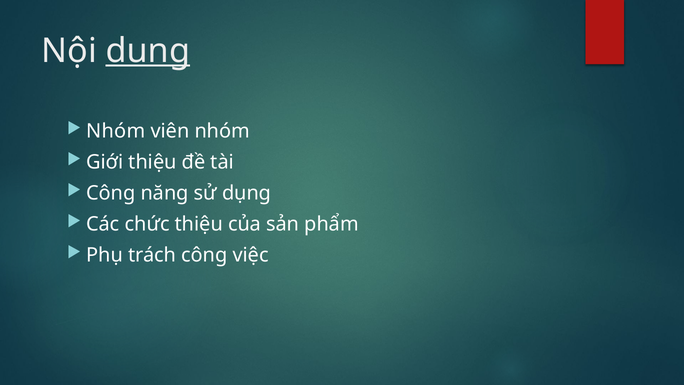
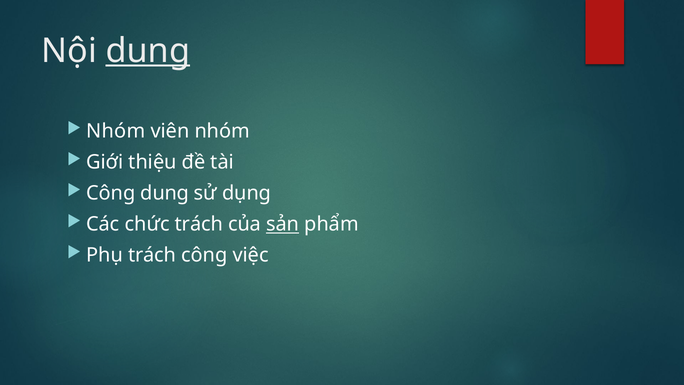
Công năng: năng -> dung (165, 193)
chức thiệu: thiệu -> trách (199, 224)
sản underline: none -> present (283, 224)
